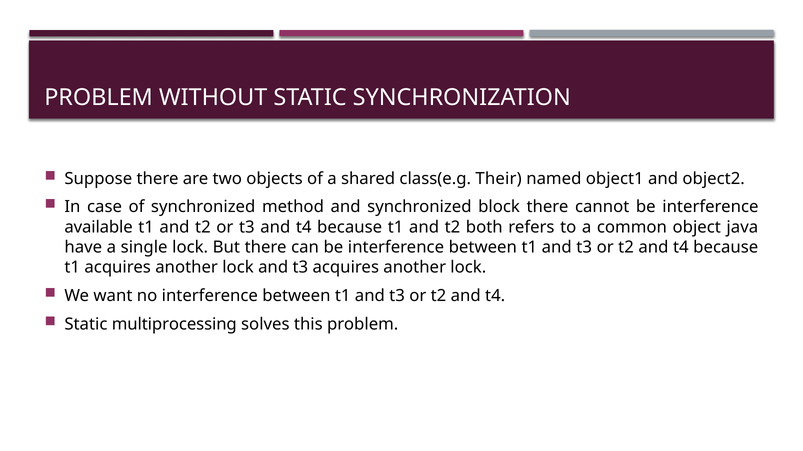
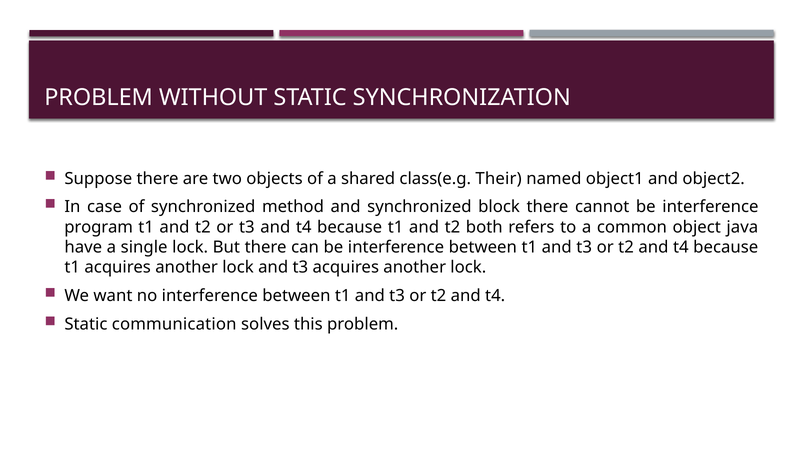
available: available -> program (99, 227)
multiprocessing: multiprocessing -> communication (174, 325)
